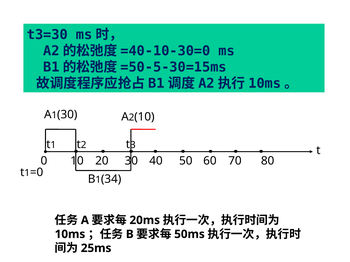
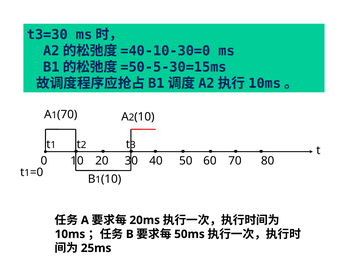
30: 30 -> 70 (67, 115)
34: 34 -> 10 (111, 179)
